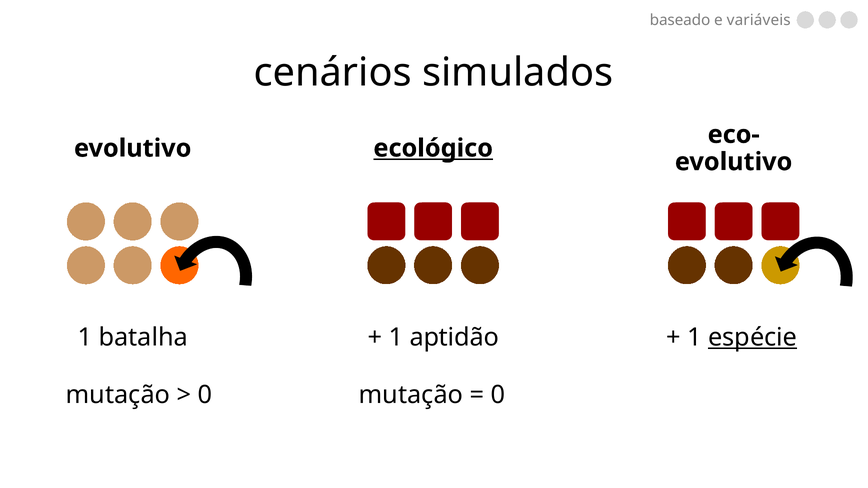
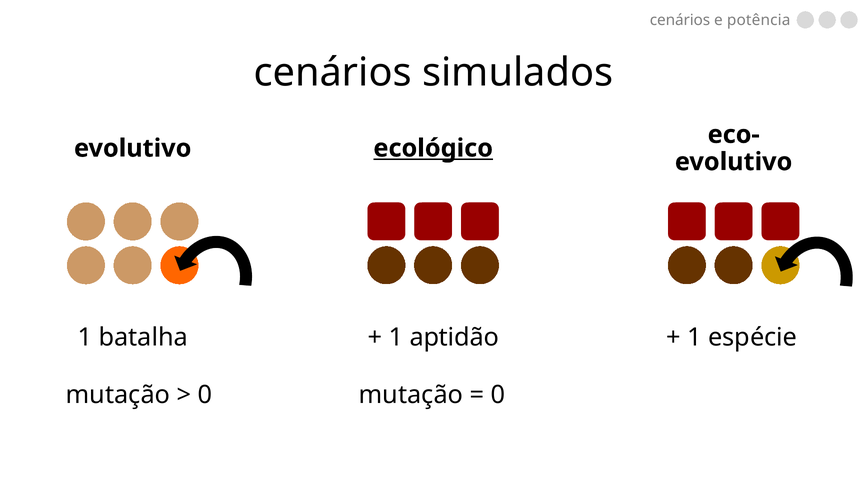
baseado: baseado -> cenários (680, 20)
variáveis: variáveis -> potência (759, 20)
espécie underline: present -> none (753, 337)
